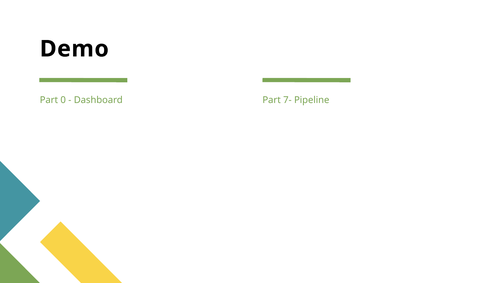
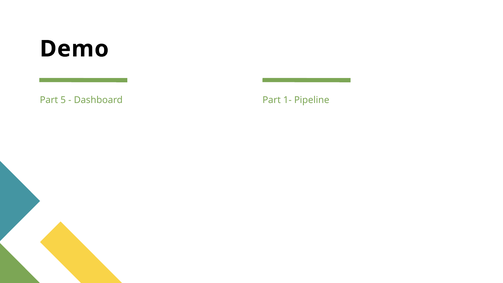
0: 0 -> 5 (63, 100)
7-: 7- -> 1- (287, 100)
